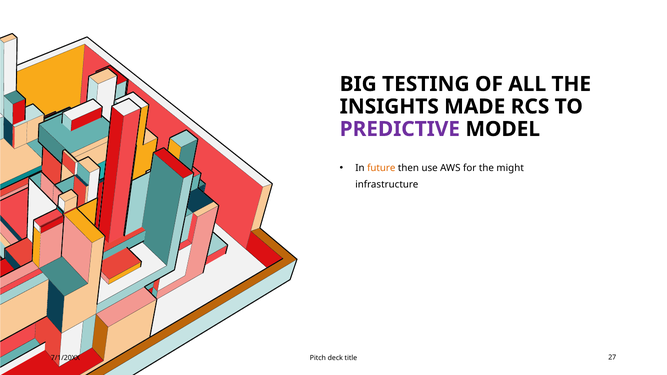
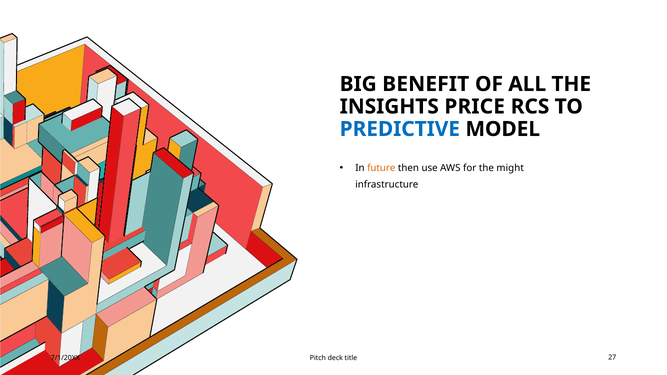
TESTING: TESTING -> BENEFIT (426, 84)
MADE: MADE -> PRICE (475, 107)
PREDICTIVE colour: purple -> blue (400, 129)
